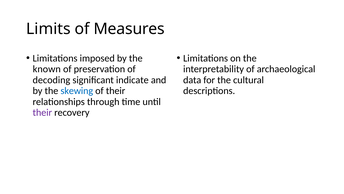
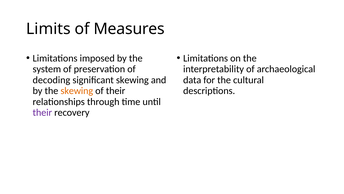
known: known -> system (47, 69)
significant indicate: indicate -> skewing (132, 80)
skewing colour: blue -> orange (77, 91)
